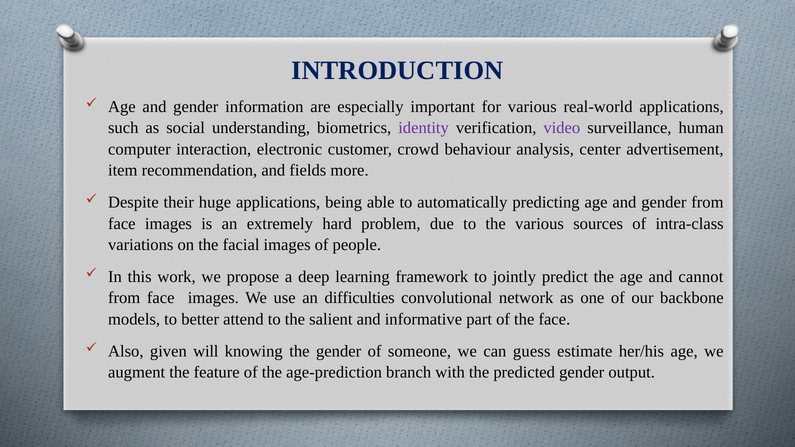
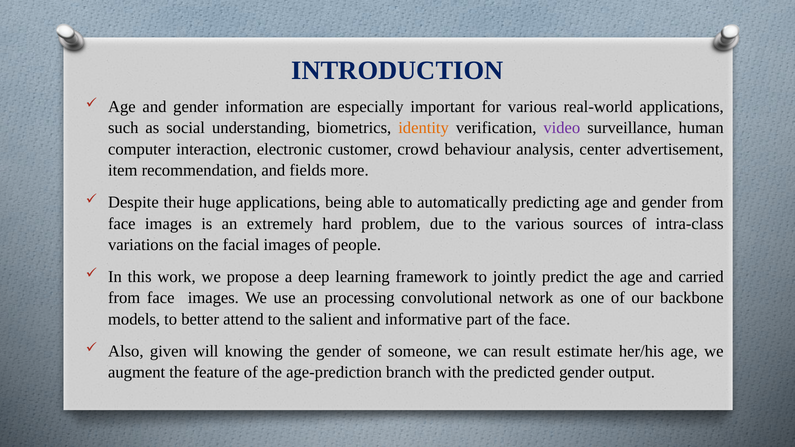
identity colour: purple -> orange (424, 128)
cannot: cannot -> carried (701, 277)
difficulties: difficulties -> processing (360, 298)
guess: guess -> result (532, 351)
